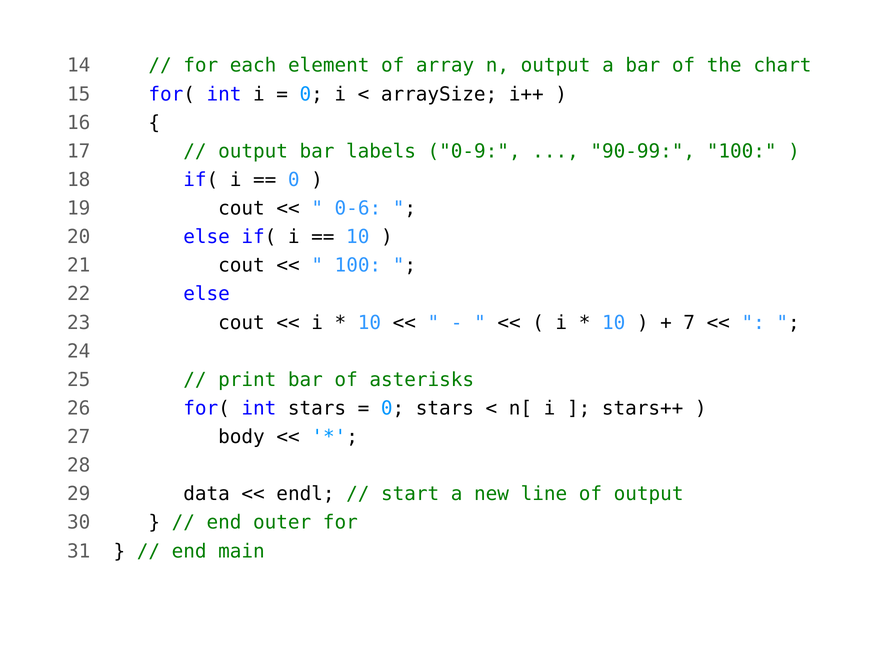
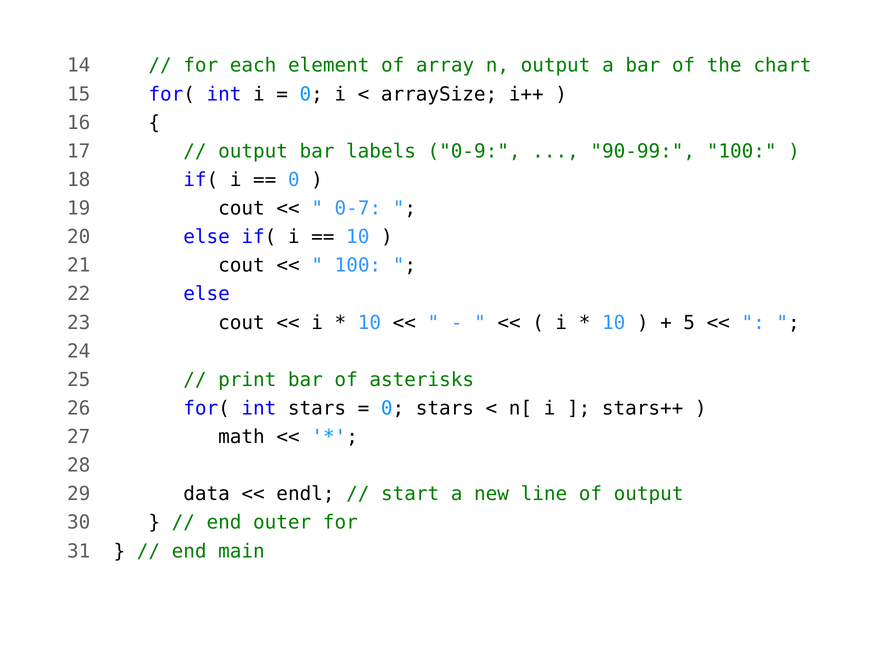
0-6: 0-6 -> 0-7 (358, 208)
7: 7 -> 5 (689, 323)
body: body -> math (241, 437)
